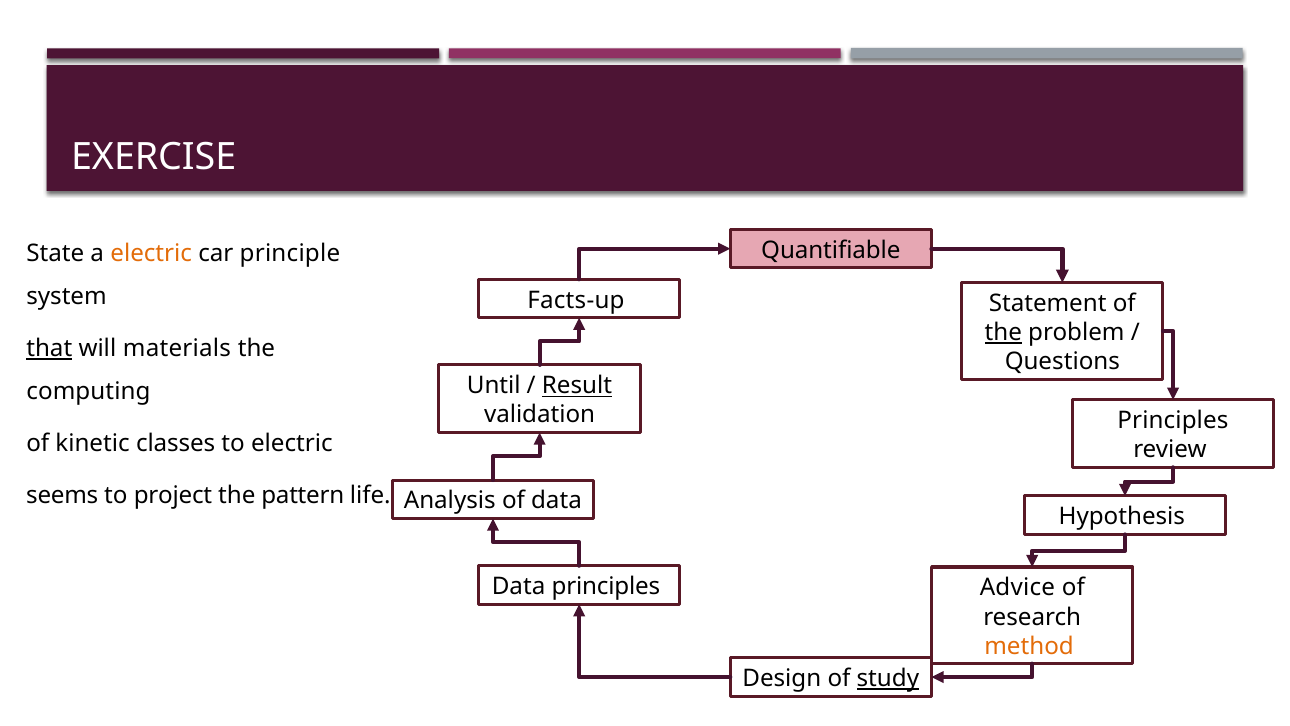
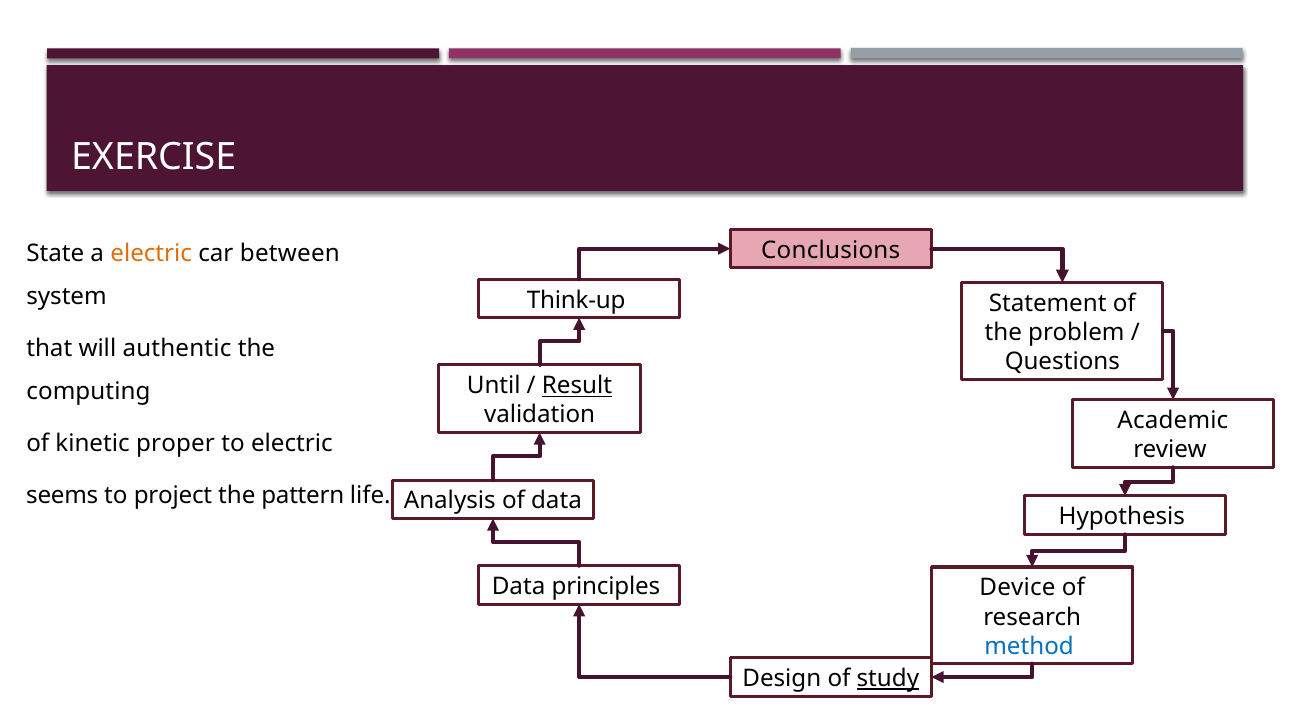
Quantifiable: Quantifiable -> Conclusions (831, 250)
principle: principle -> between (290, 253)
Facts-up: Facts-up -> Think-up (576, 300)
the underline: present -> none (1003, 332)
that underline: present -> none (49, 348)
materials: materials -> authentic (177, 348)
Principles: Principles -> Academic (1173, 420)
classes: classes -> proper (176, 443)
Advice: Advice -> Device (1017, 588)
method colour: orange -> blue (1029, 646)
